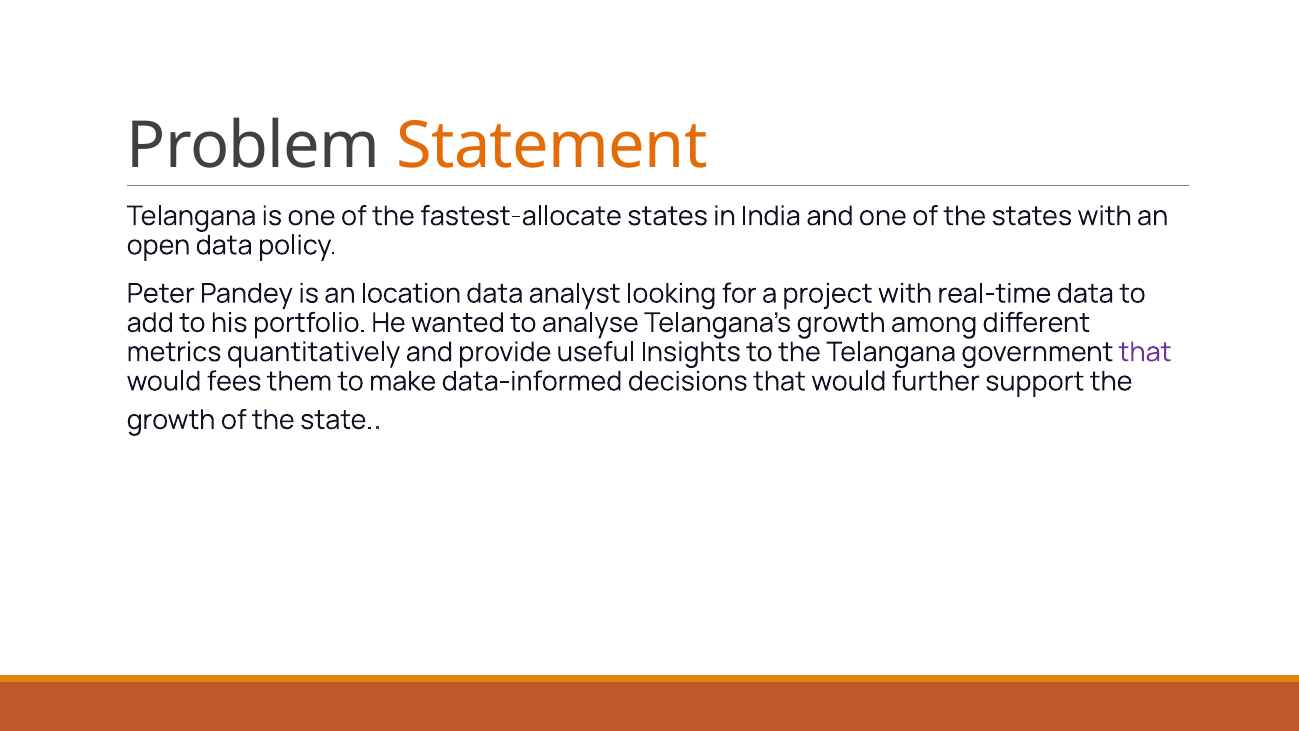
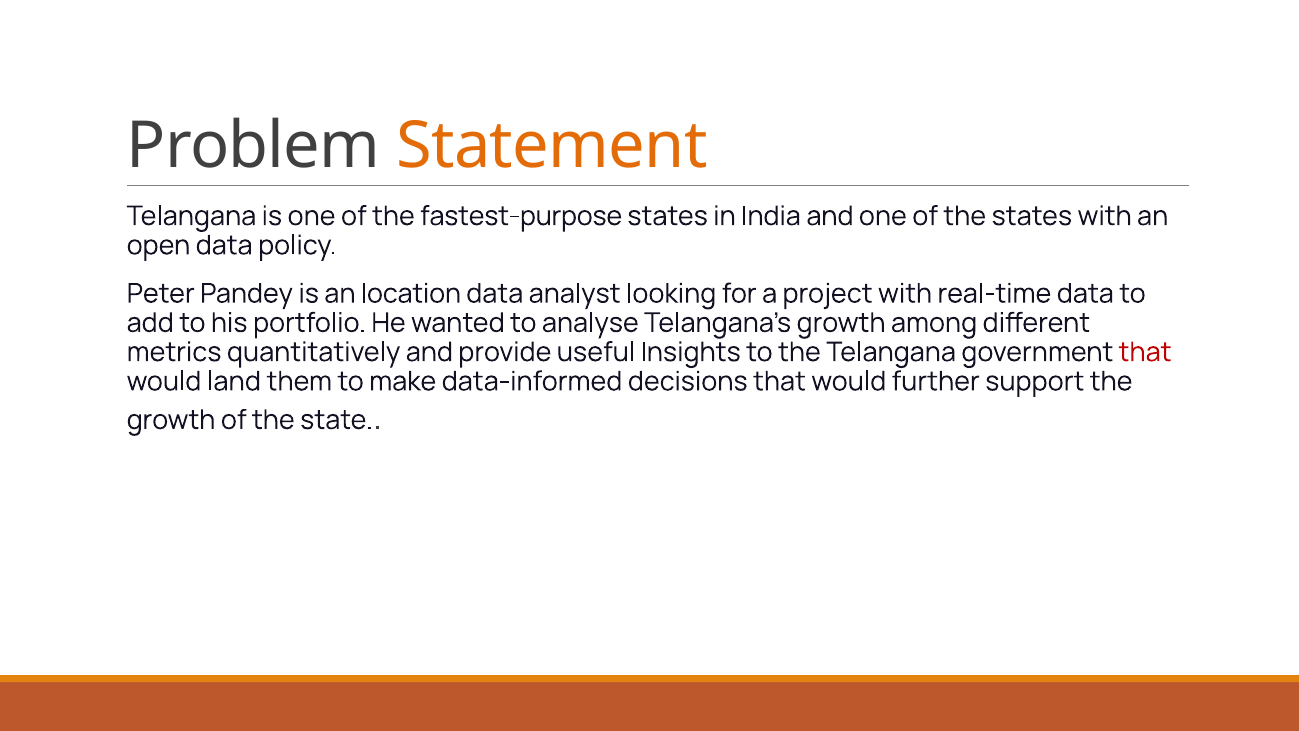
fastest-allocate: fastest-allocate -> fastest-purpose (521, 216)
that colour: purple -> red (1145, 352)
fees: fees -> land (234, 381)
